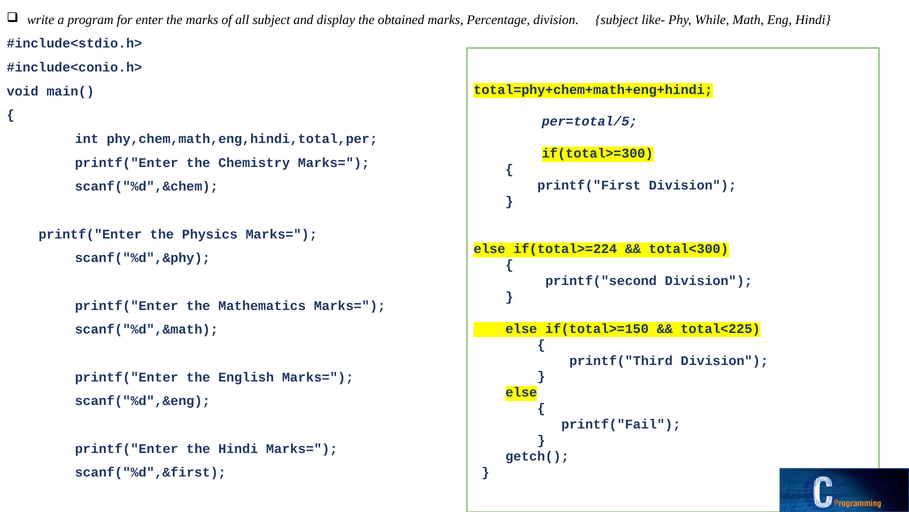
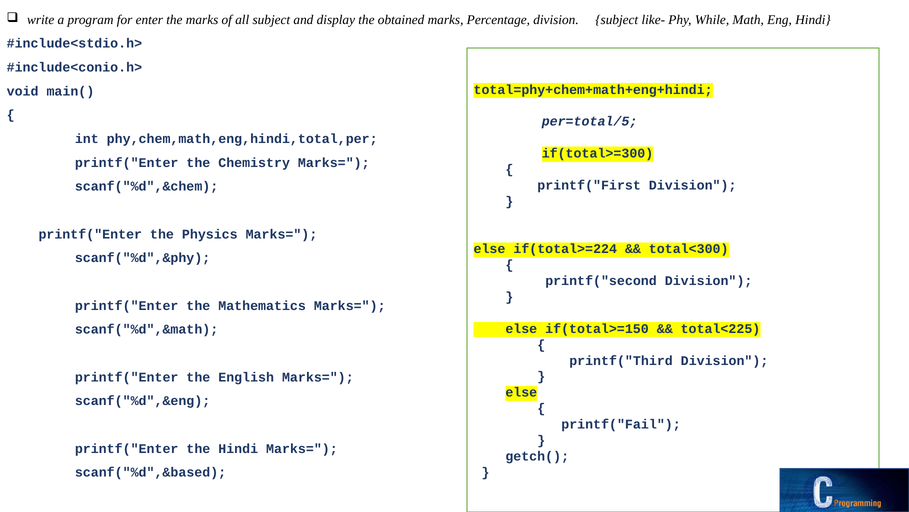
scanf("%d",&first: scanf("%d",&first -> scanf("%d",&based (151, 472)
